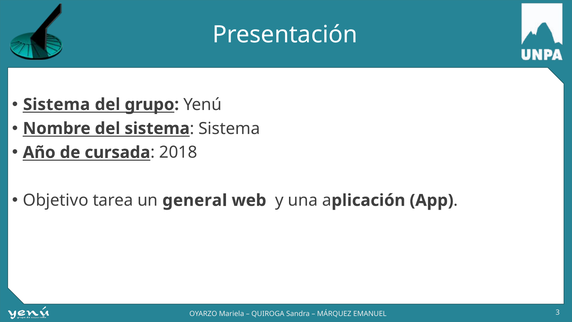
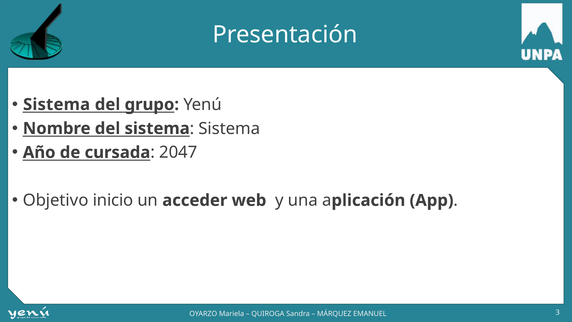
2018: 2018 -> 2047 (178, 152)
tarea: tarea -> inicio (113, 200)
general: general -> acceder (195, 200)
